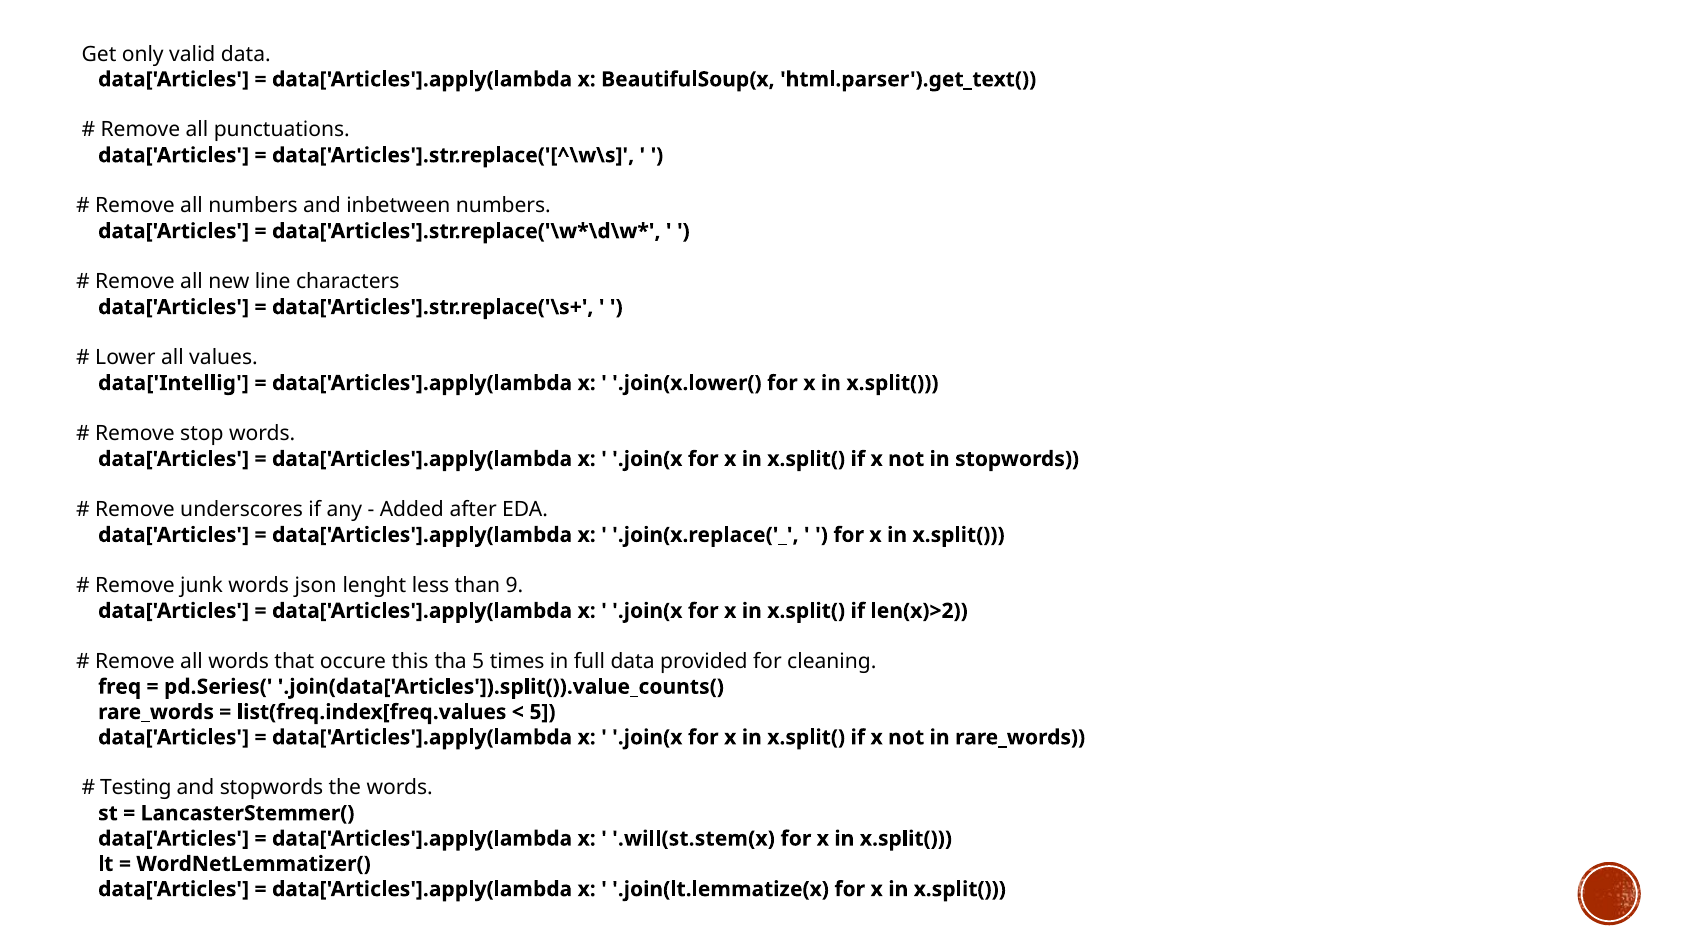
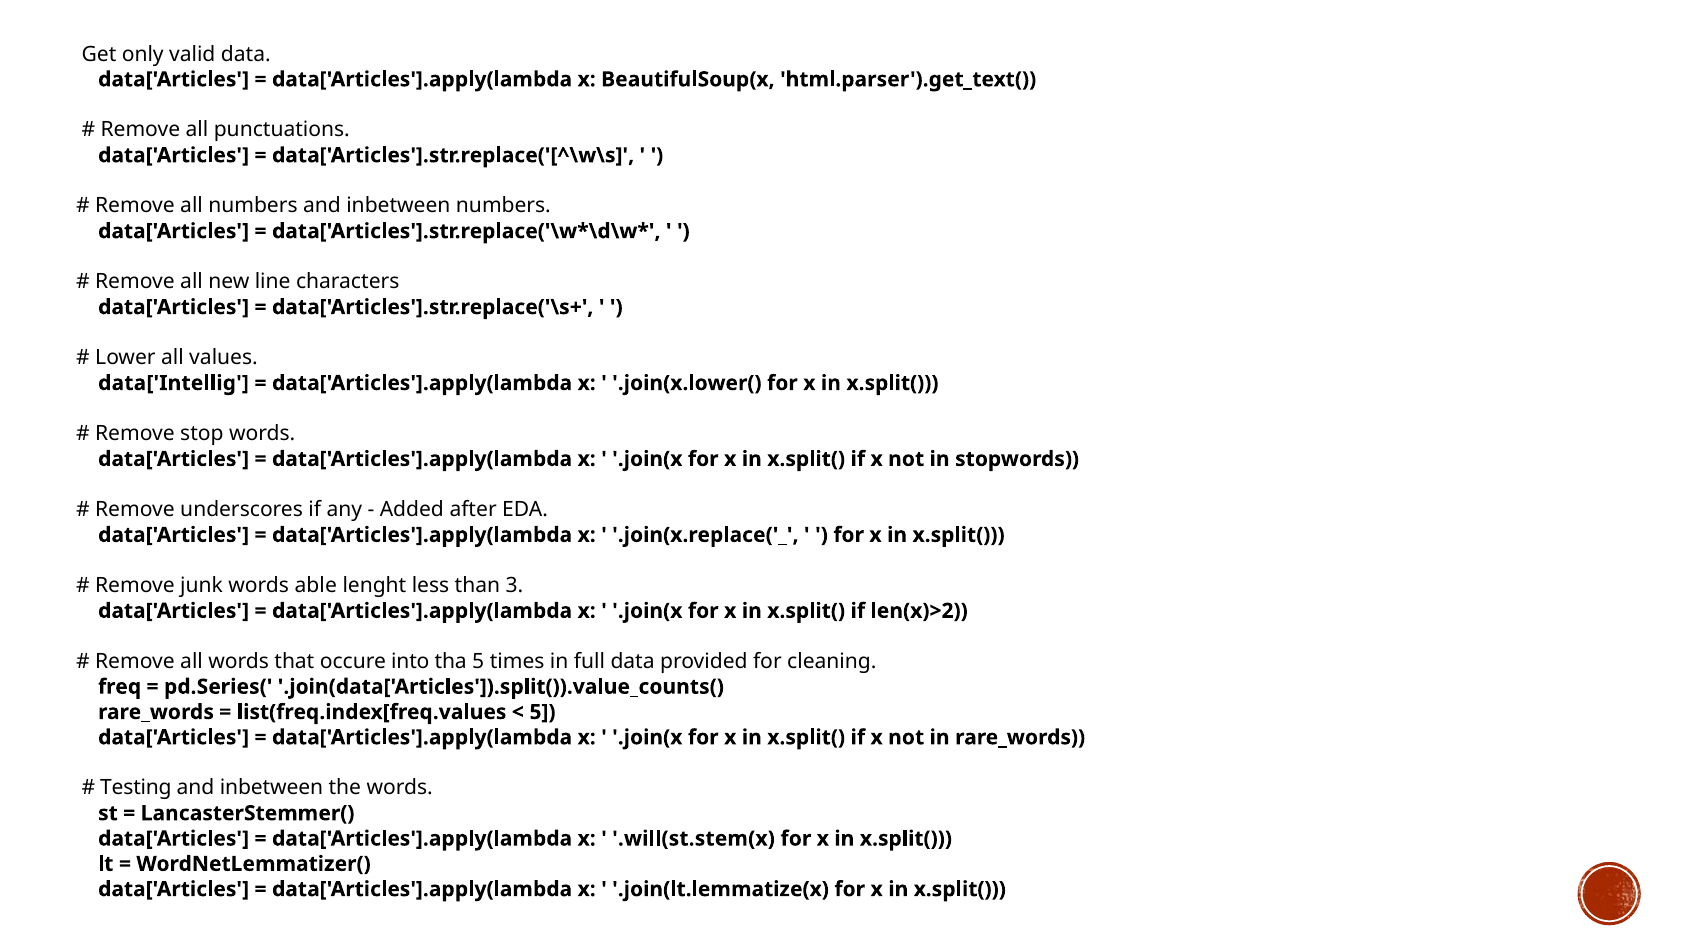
json: json -> able (316, 586)
9: 9 -> 3 (514, 586)
this: this -> into (410, 661)
stopwords: stopwords -> inbetween (271, 788)
